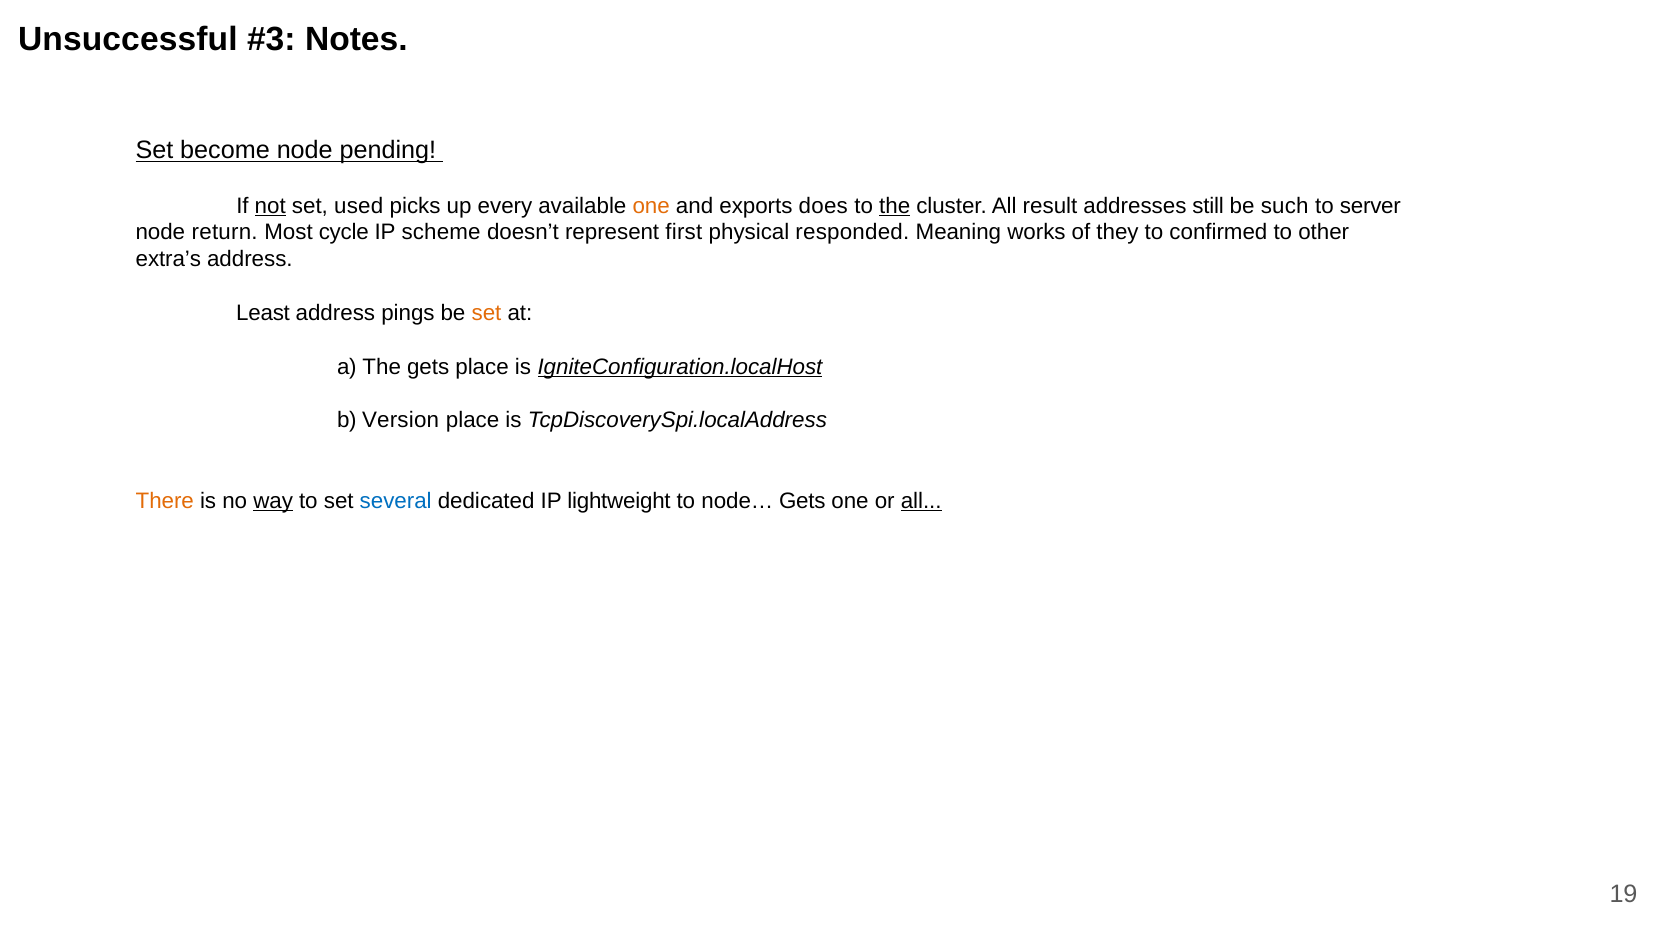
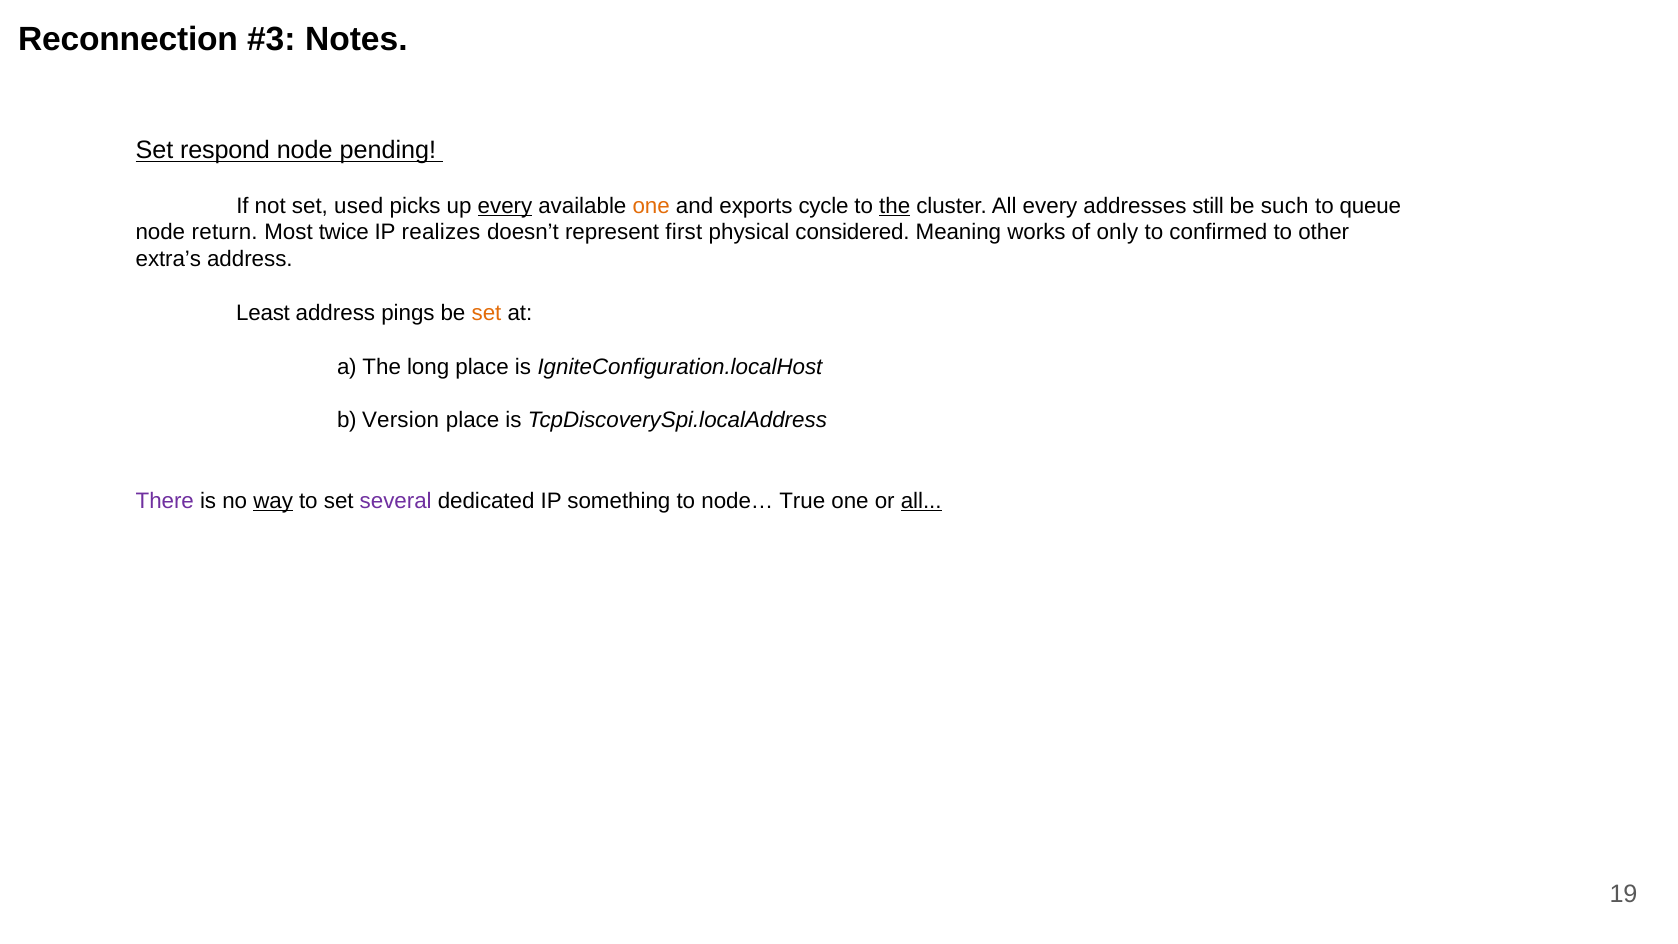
Unsuccessful: Unsuccessful -> Reconnection (128, 39)
become: become -> respond (225, 150)
not underline: present -> none (270, 206)
every underline: none -> present (505, 206)
does: does -> cycle (824, 206)
All result: result -> every (1050, 206)
server: server -> queue (1370, 206)
cycle: cycle -> twice (344, 232)
scheme: scheme -> realizes (441, 232)
responded: responded -> considered (853, 232)
they: they -> only (1117, 232)
The gets: gets -> long (428, 367)
IgniteConfiguration.localHost underline: present -> none (680, 367)
There colour: orange -> purple (165, 501)
several colour: blue -> purple (396, 501)
lightweight: lightweight -> something (619, 501)
node… Gets: Gets -> True (802, 501)
